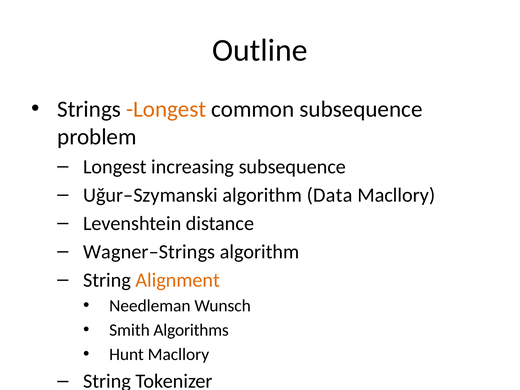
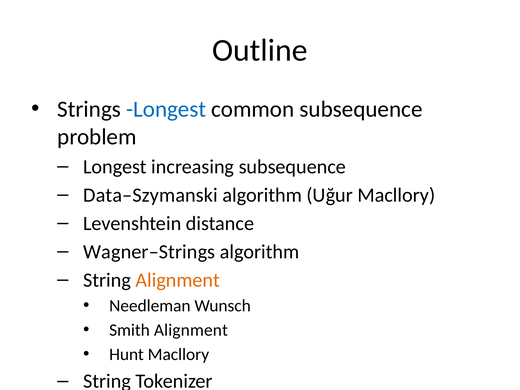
Longest colour: orange -> blue (166, 109)
Uğur–Szymanski: Uğur–Szymanski -> Data–Szymanski (151, 195)
Data: Data -> Uğur (330, 195)
Smith Algorithms: Algorithms -> Alignment (191, 330)
